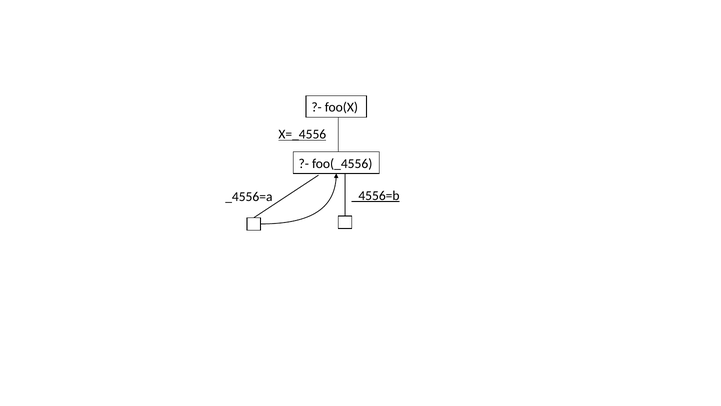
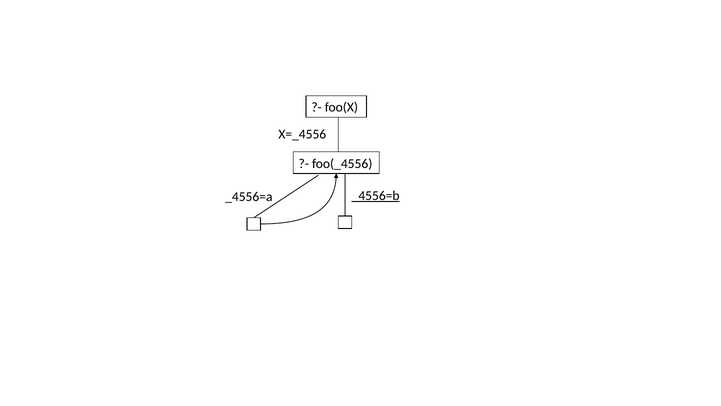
X=_4556 underline: present -> none (302, 134)
